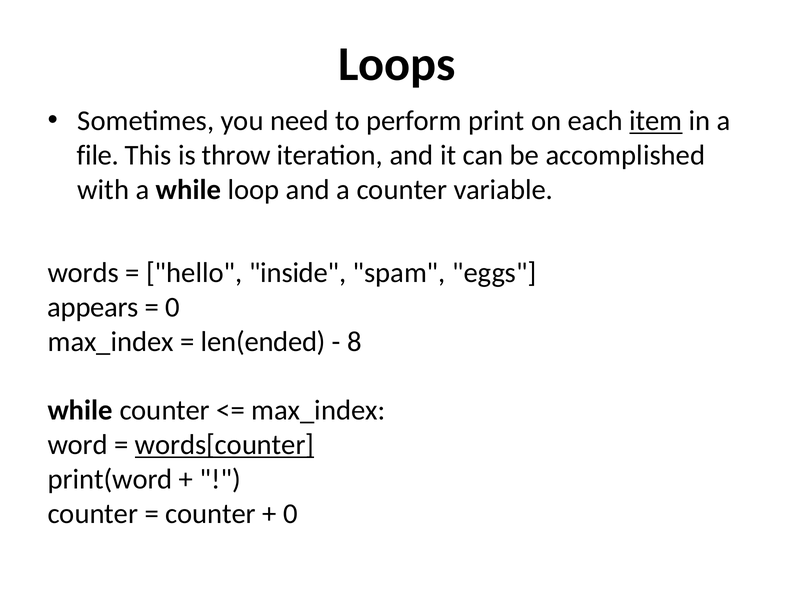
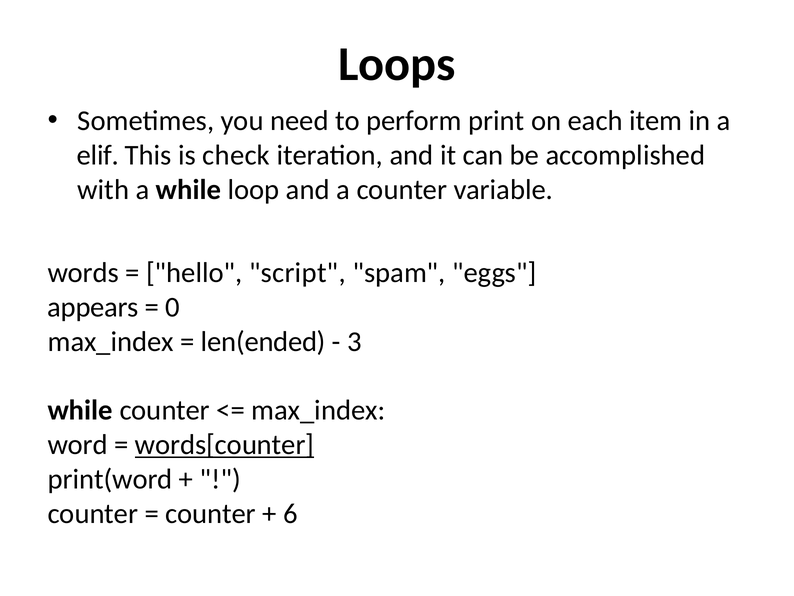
item underline: present -> none (656, 121)
file: file -> elif (98, 155)
throw: throw -> check (236, 155)
inside: inside -> script (297, 273)
8: 8 -> 3 (354, 341)
0: 0 -> 6 (290, 513)
